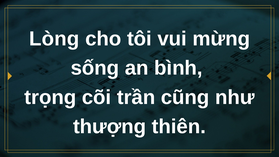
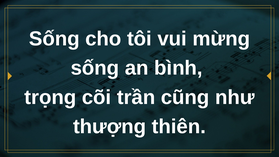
Lòng: Lòng -> Sống (54, 39)
